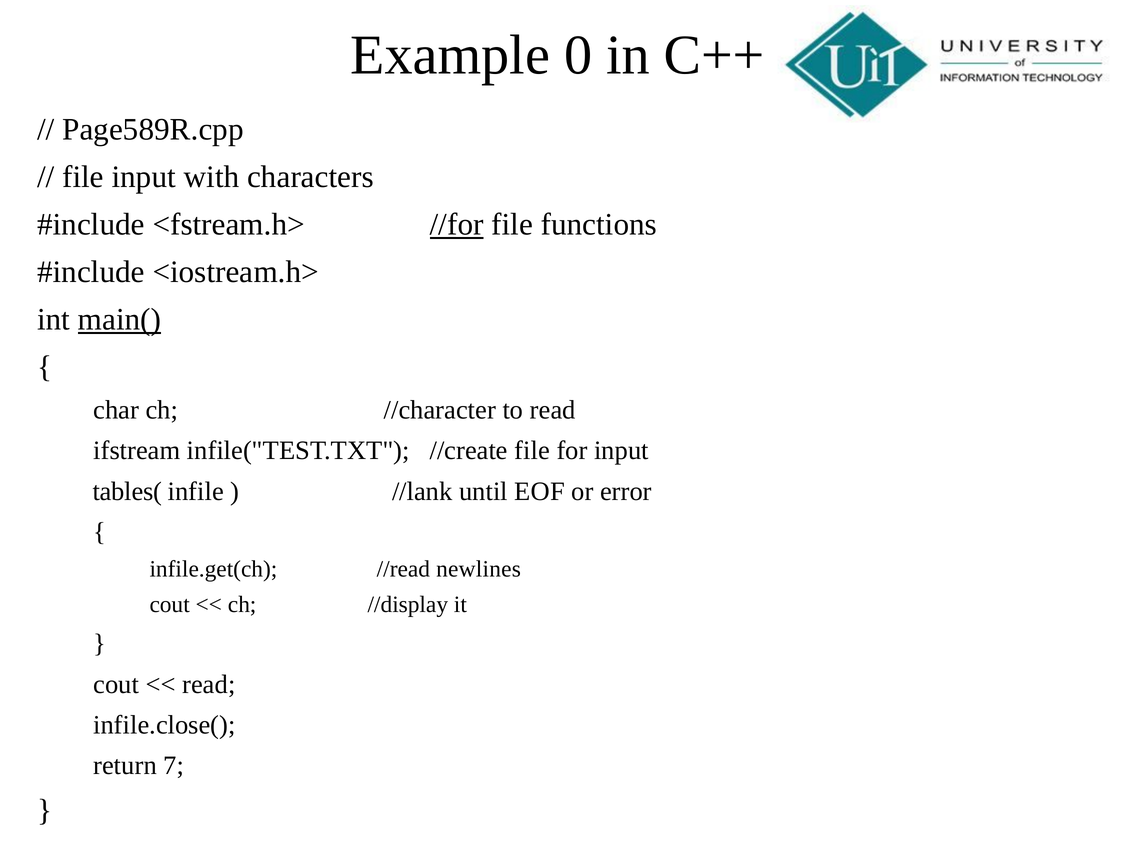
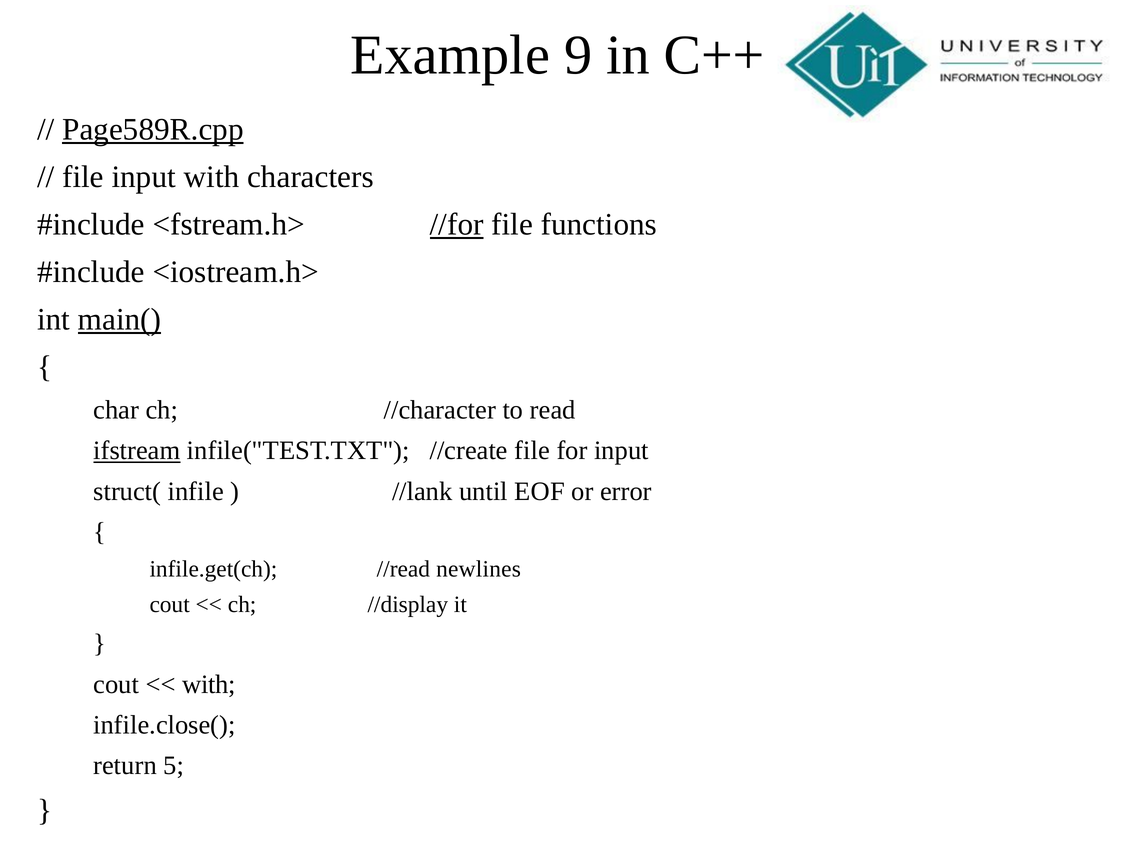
0: 0 -> 9 (578, 55)
Page589R.cpp underline: none -> present (153, 130)
ifstream underline: none -> present (137, 451)
tables(: tables( -> struct( (127, 491)
read: read -> with (209, 684)
7: 7 -> 5 (174, 766)
